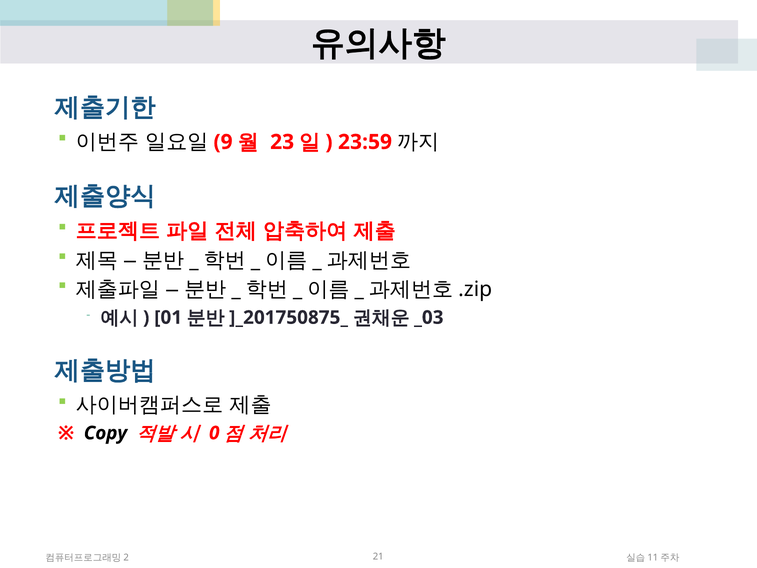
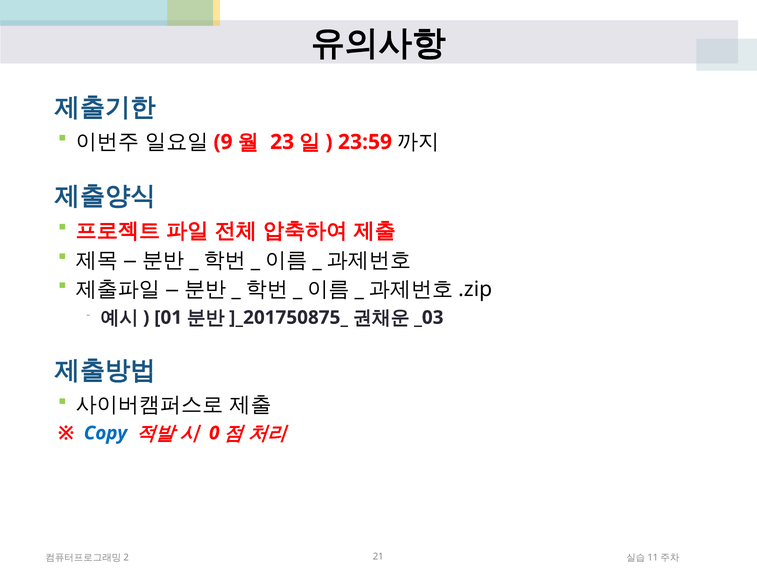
Copy colour: black -> blue (105, 433)
